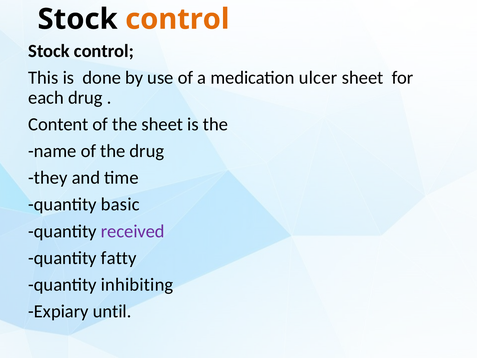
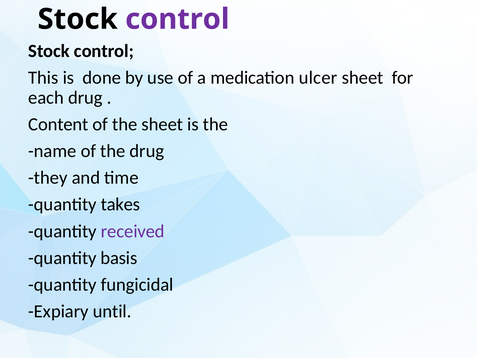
control colour: orange -> purple (177, 19)
basic: basic -> takes (121, 204)
fatty: fatty -> basis (119, 258)
inhibiting: inhibiting -> fungicidal (137, 284)
